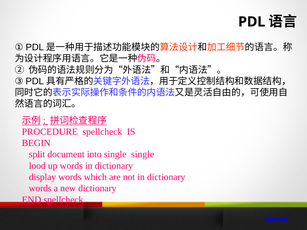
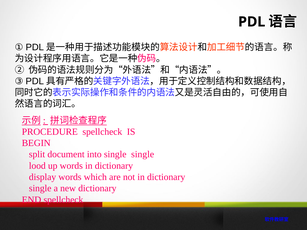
words: words -> single (40, 189)
